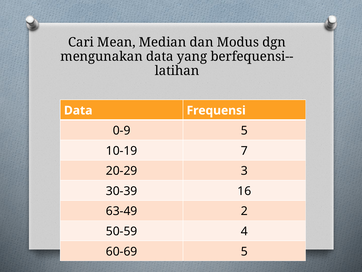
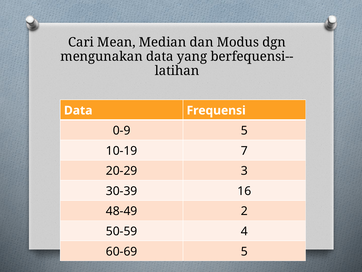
63-49: 63-49 -> 48-49 (122, 211)
